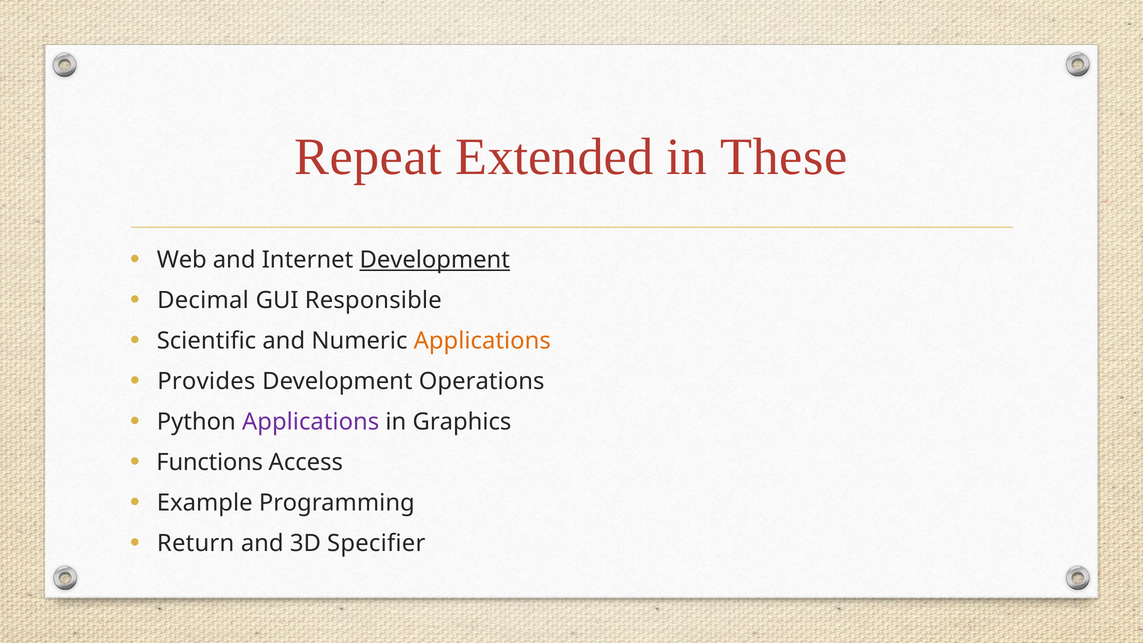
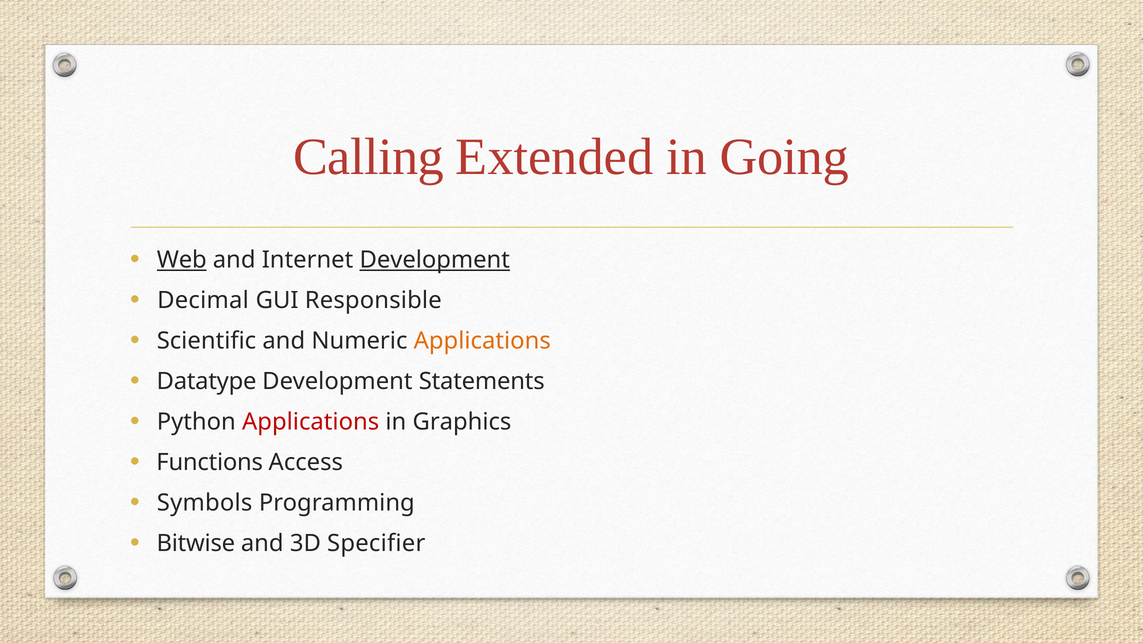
Repeat: Repeat -> Calling (369, 157)
These: These -> Going (784, 157)
Web underline: none -> present (182, 260)
Provides: Provides -> Datatype (207, 381)
Operations: Operations -> Statements (482, 381)
Applications colour: purple -> red (311, 422)
Example: Example -> Symbols (205, 503)
Return: Return -> Bitwise (196, 543)
